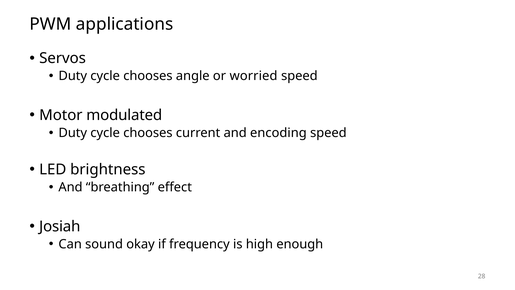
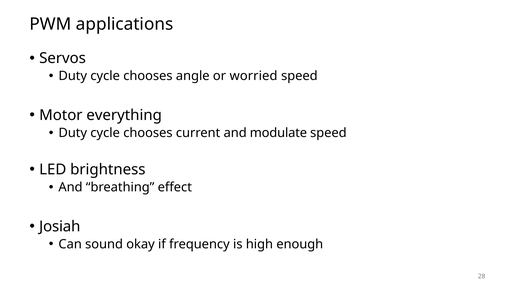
modulated: modulated -> everything (124, 115)
encoding: encoding -> modulate (278, 133)
